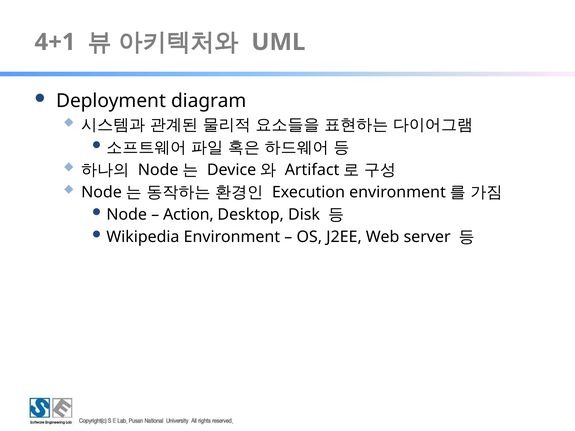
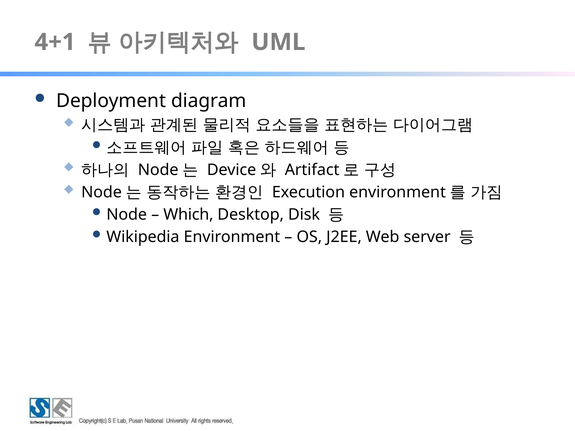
Action: Action -> Which (188, 215)
